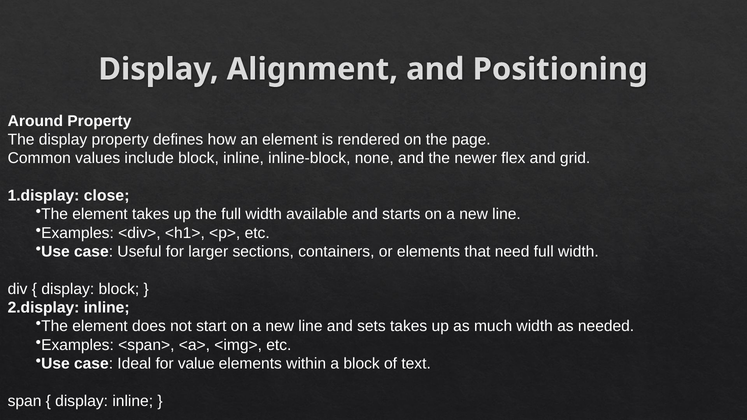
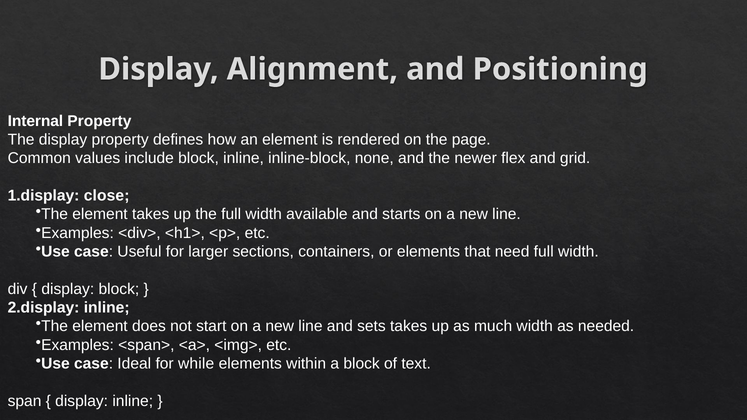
Around: Around -> Internal (35, 121)
value: value -> while (196, 364)
